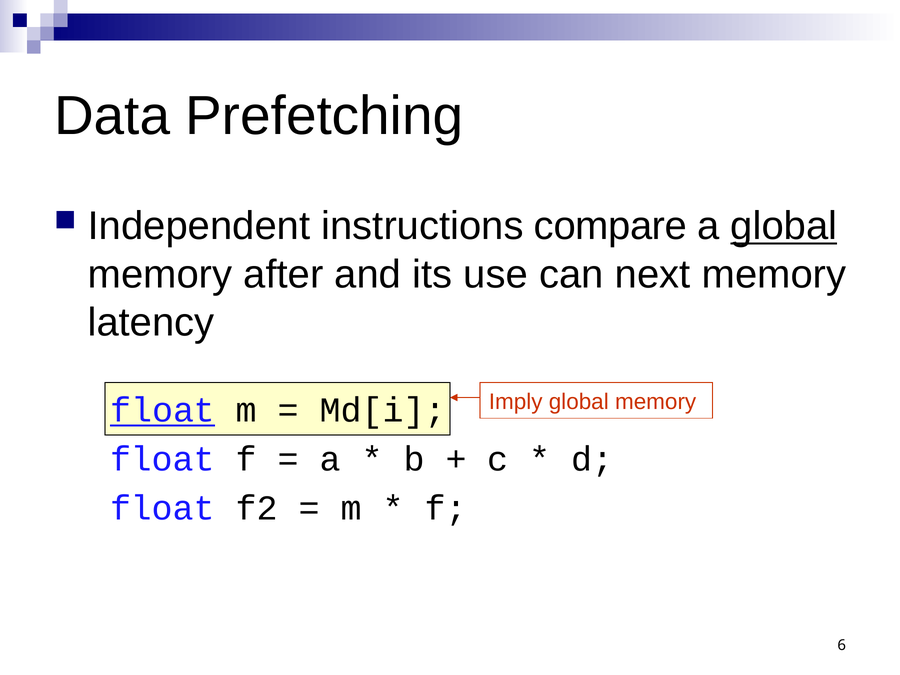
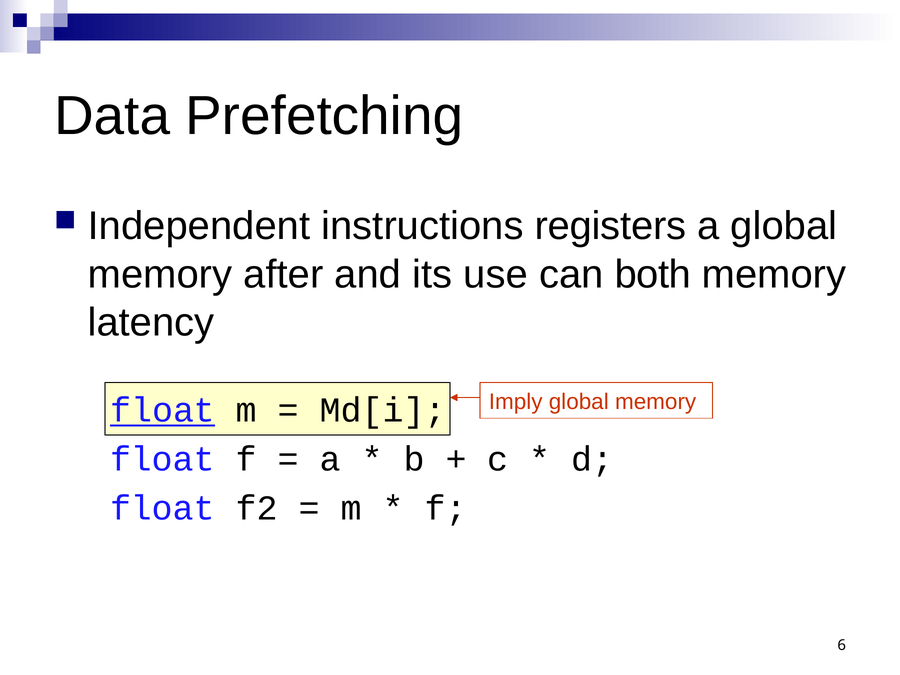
compare: compare -> registers (610, 226)
global underline: present -> none (784, 226)
next: next -> both (653, 274)
